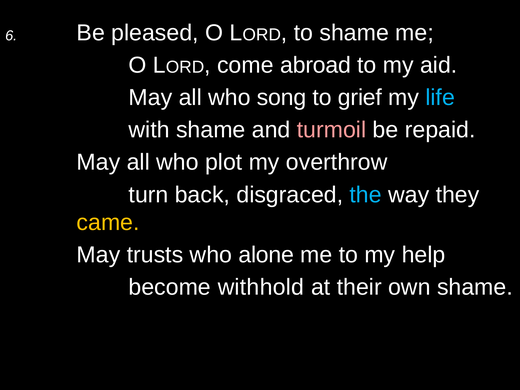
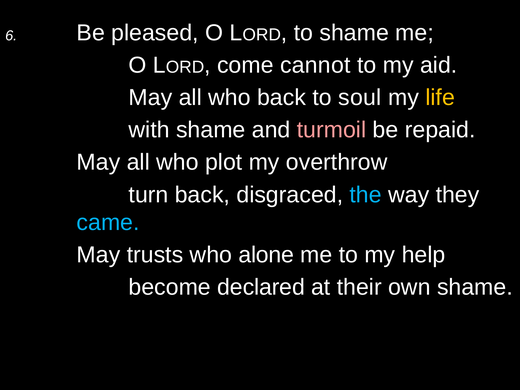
abroad: abroad -> cannot (315, 65)
who song: song -> back (281, 98)
grief: grief -> soul (360, 98)
life colour: light blue -> yellow (440, 98)
came colour: yellow -> light blue (108, 222)
withhold: withhold -> declared (261, 287)
